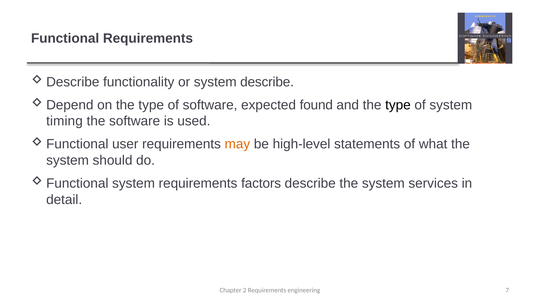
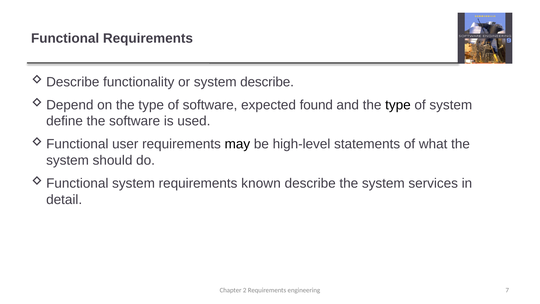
timing: timing -> define (65, 121)
may colour: orange -> black (237, 144)
factors: factors -> known (261, 183)
